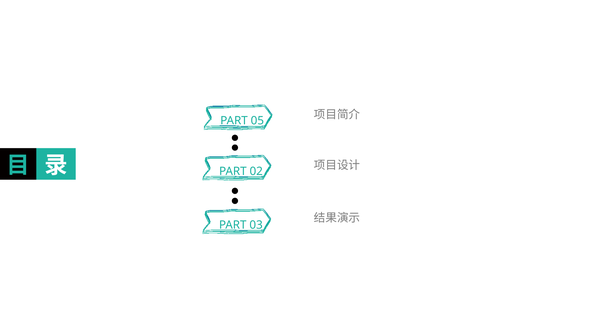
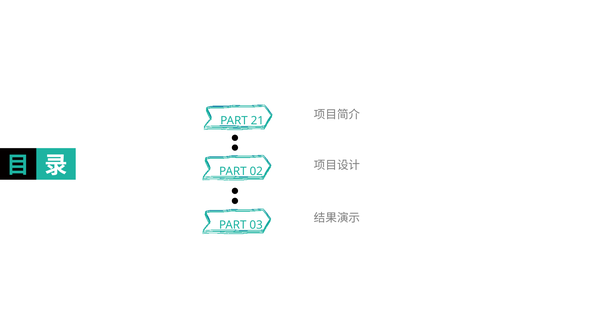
05: 05 -> 21 (257, 121)
